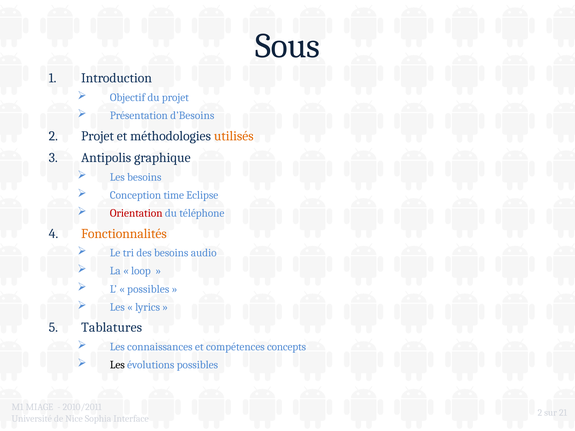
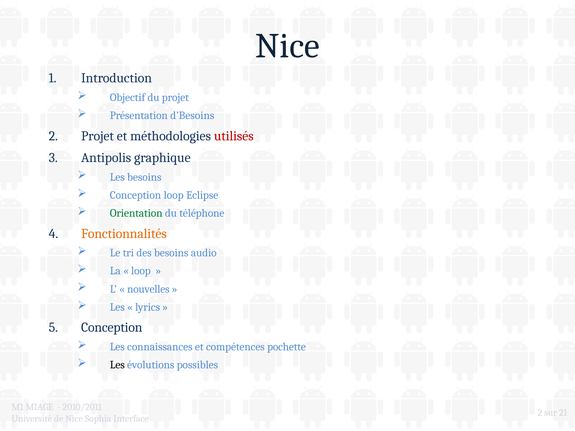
Sous: Sous -> Nice (287, 46)
utilisés colour: orange -> red (234, 136)
Conception time: time -> loop (174, 195)
Orientation colour: red -> green (136, 213)
possibles: possibles -> nouvelles (148, 289)
Tablatures: Tablatures -> Conception (112, 328)
concepts: concepts -> pochette (286, 347)
